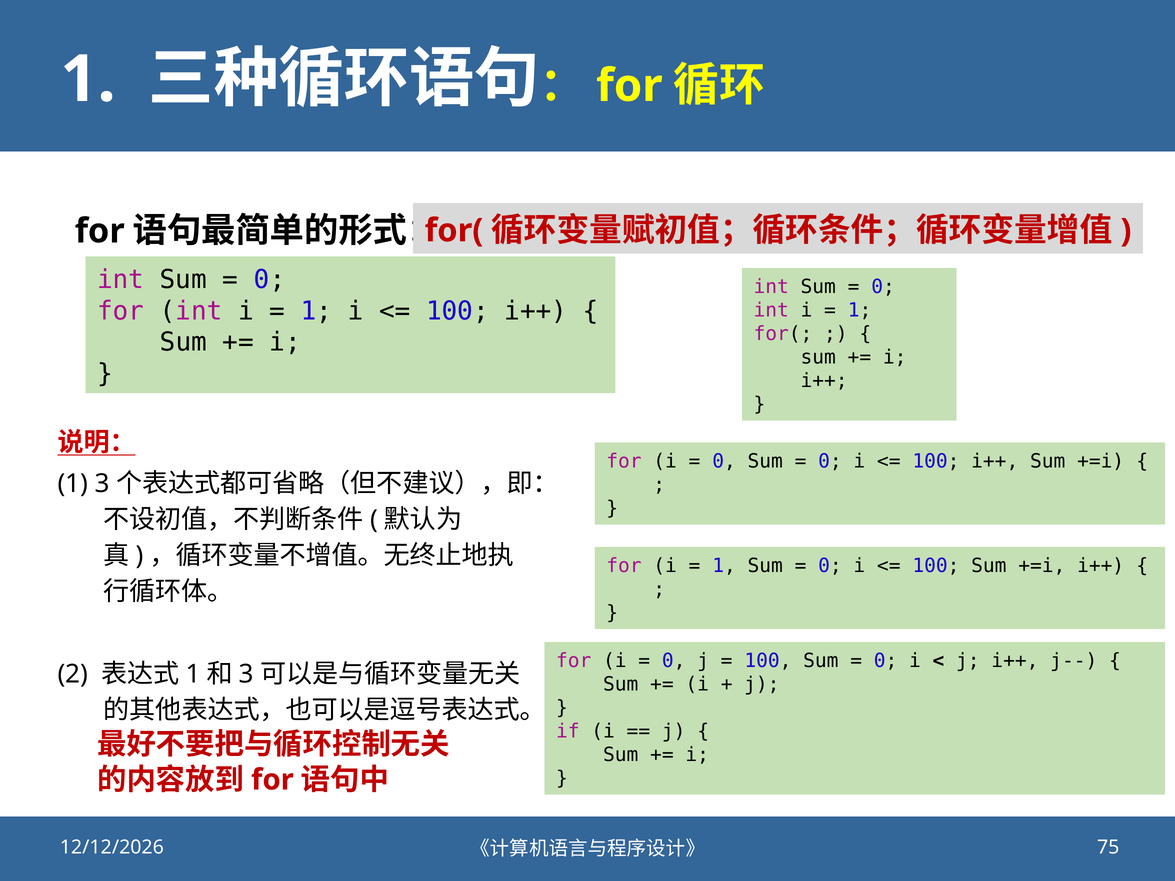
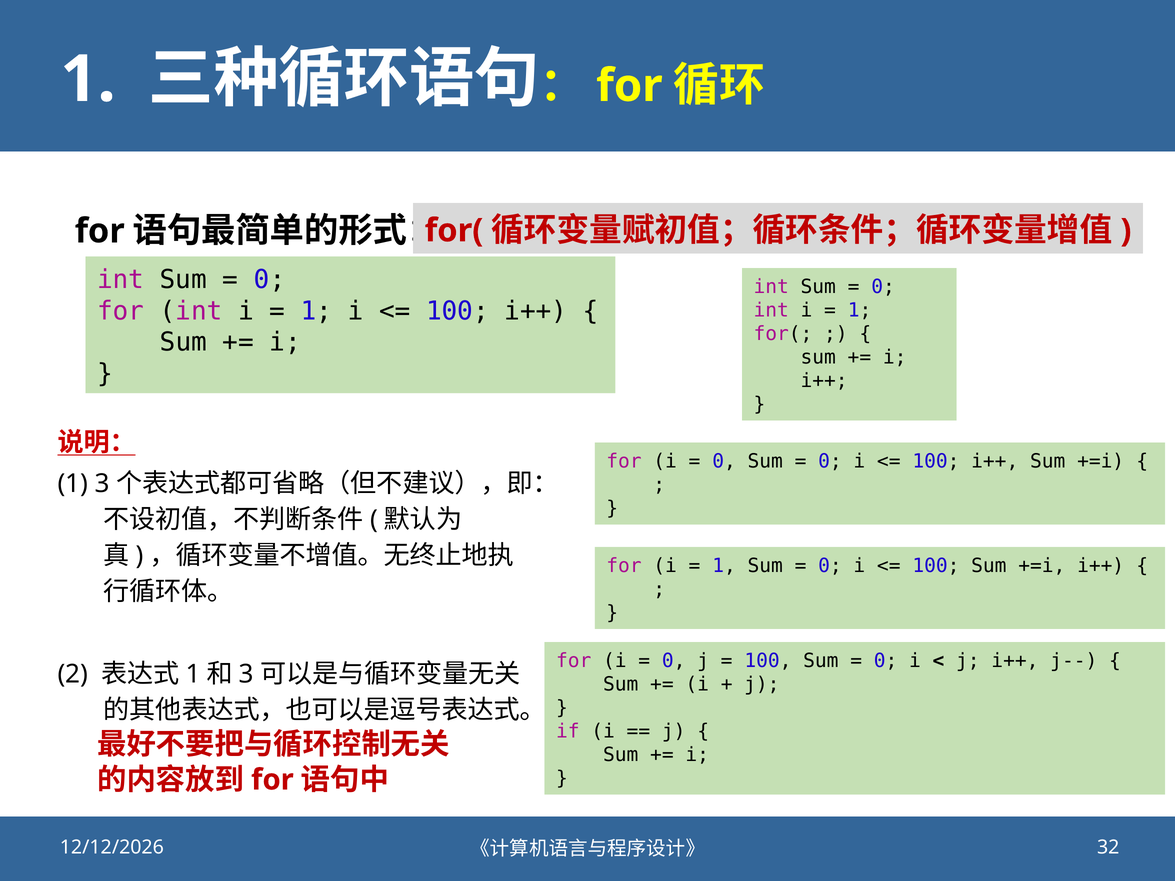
75: 75 -> 32 (1108, 847)
